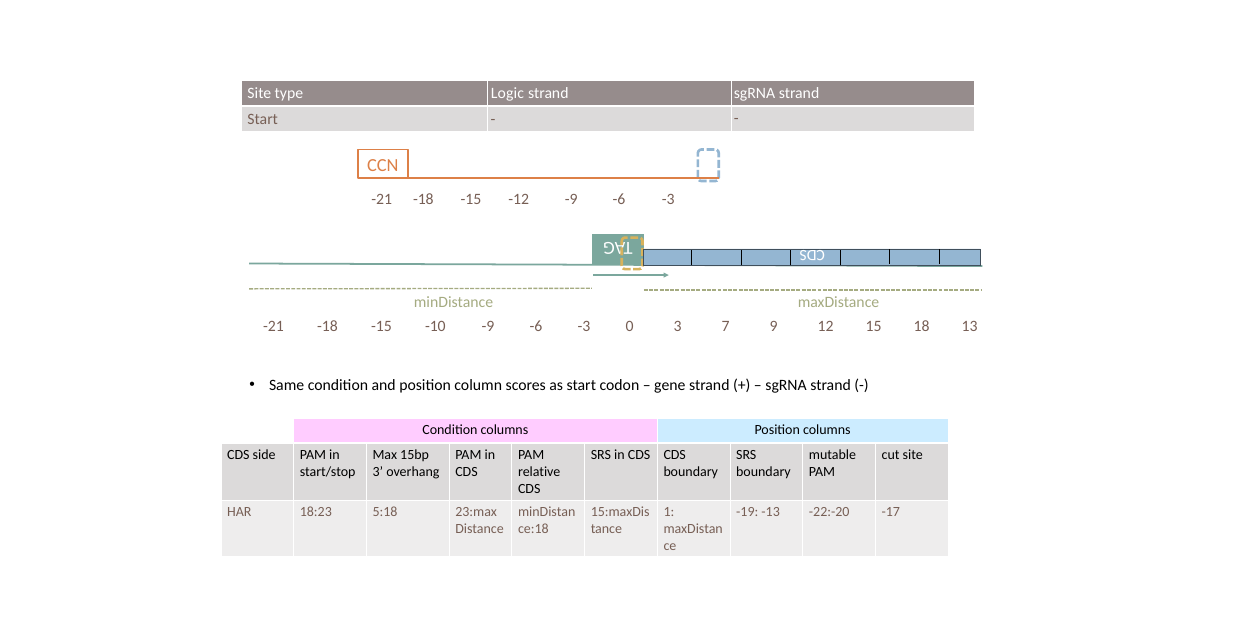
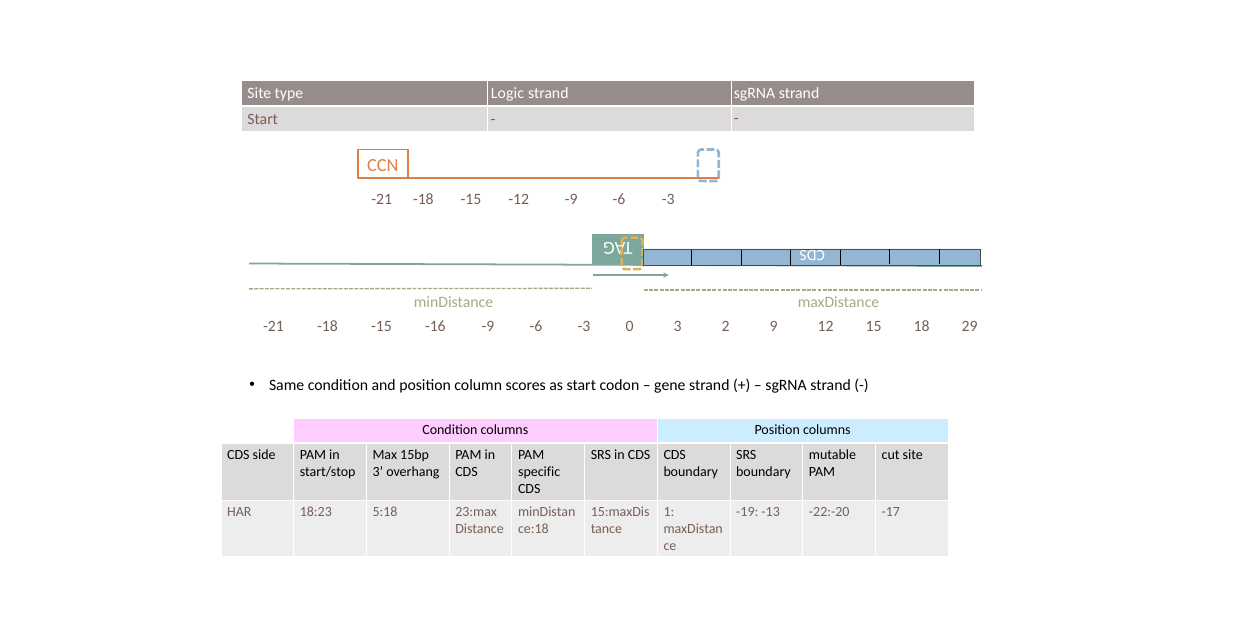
-10: -10 -> -16 (435, 326)
7: 7 -> 2 (726, 326)
13: 13 -> 29 (970, 326)
relative: relative -> specific (539, 472)
